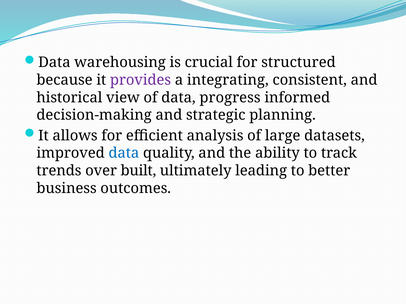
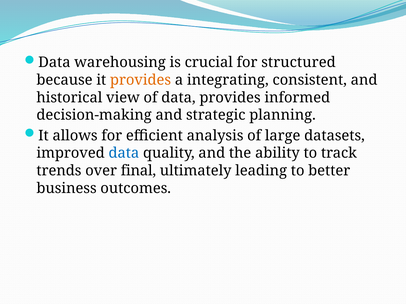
provides colour: purple -> orange (141, 80)
data progress: progress -> provides (230, 98)
built: built -> final (138, 171)
